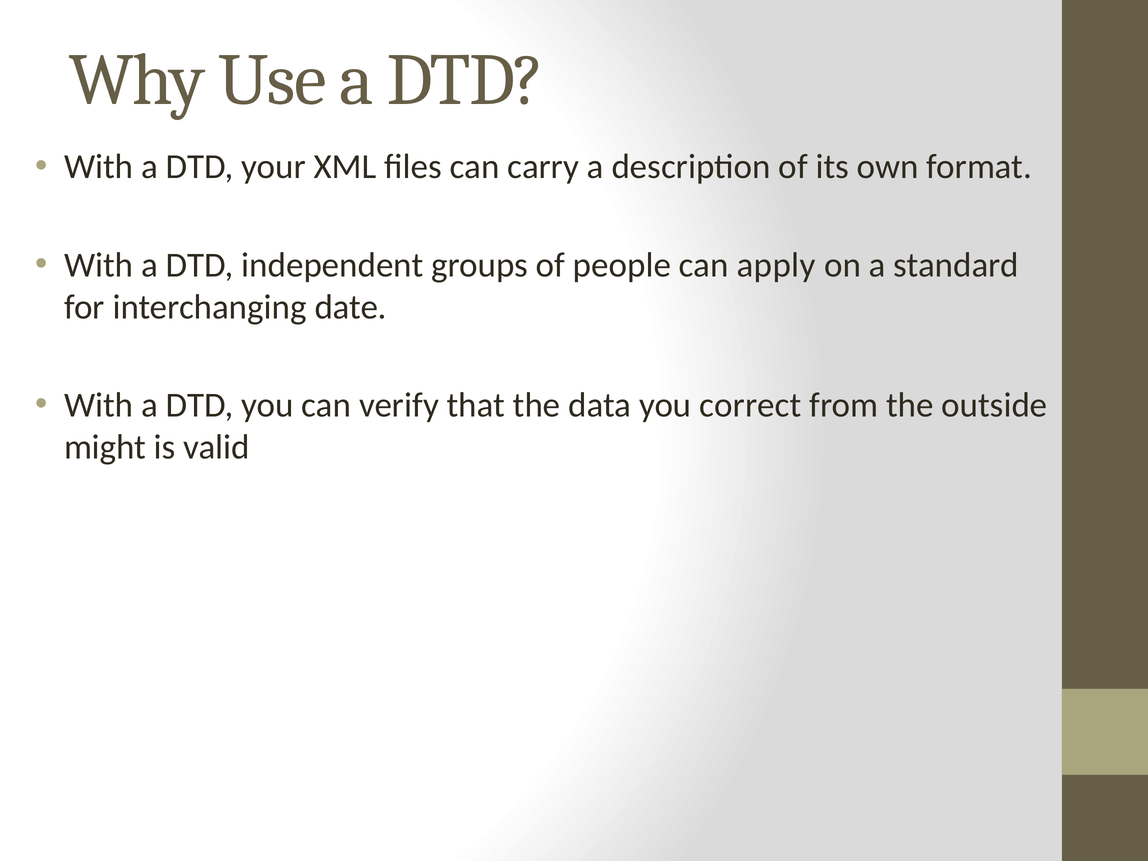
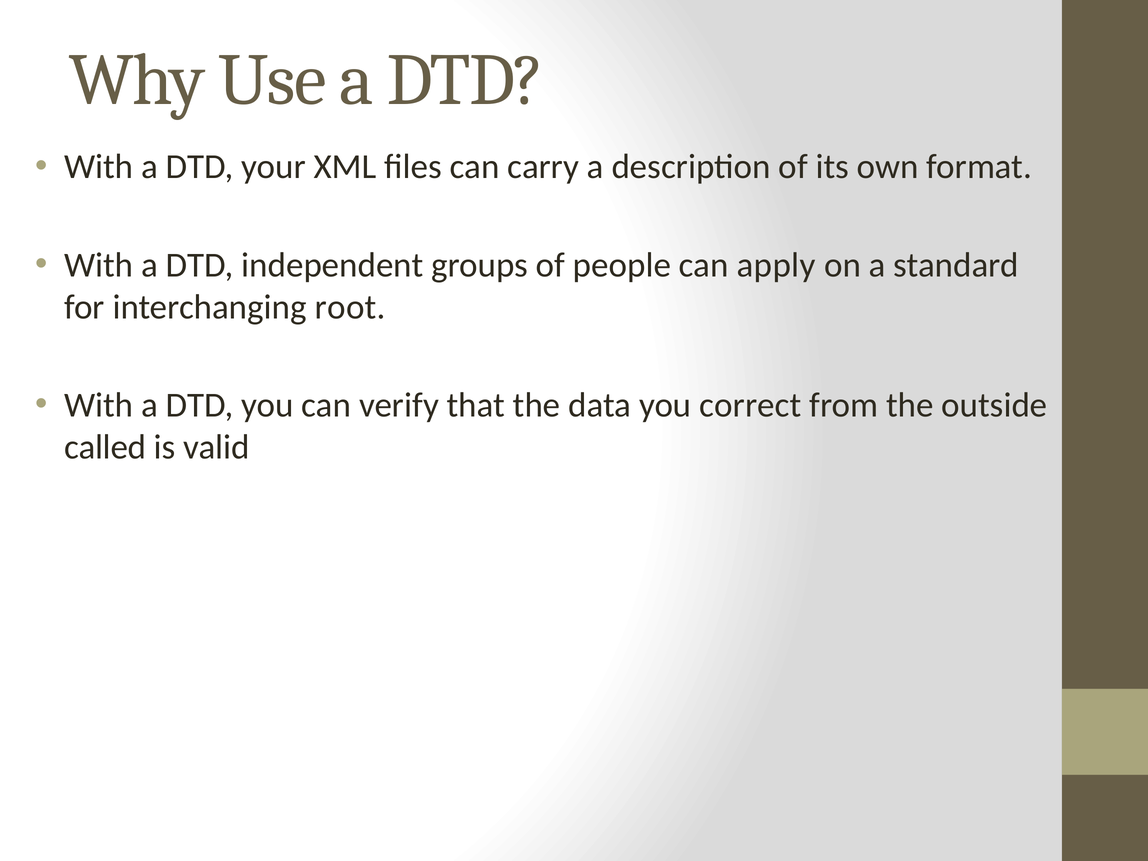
date: date -> root (350, 307)
might: might -> called (105, 447)
